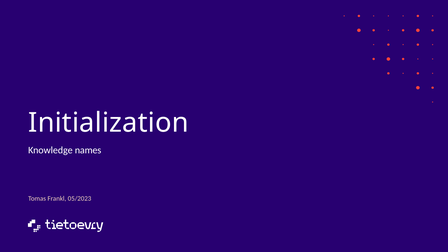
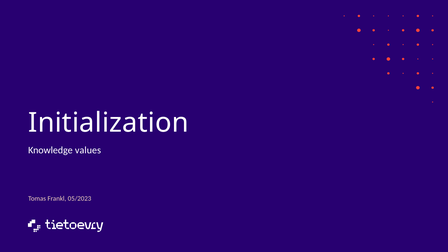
names: names -> values (88, 150)
